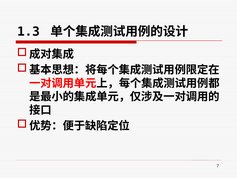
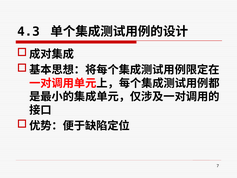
1.3: 1.3 -> 4.3 (29, 32)
